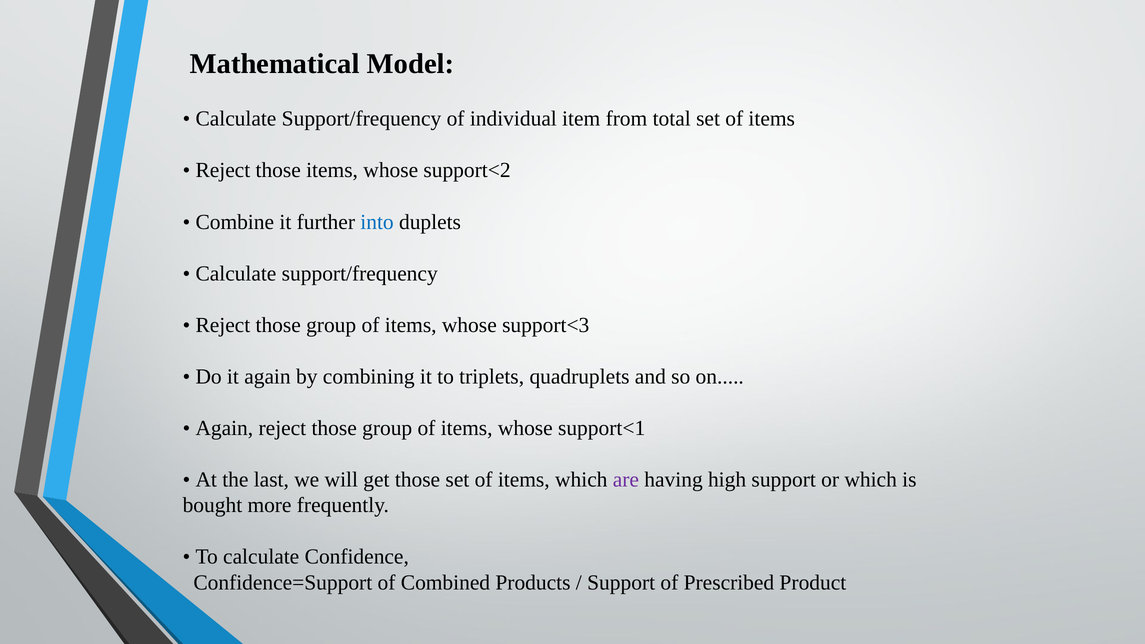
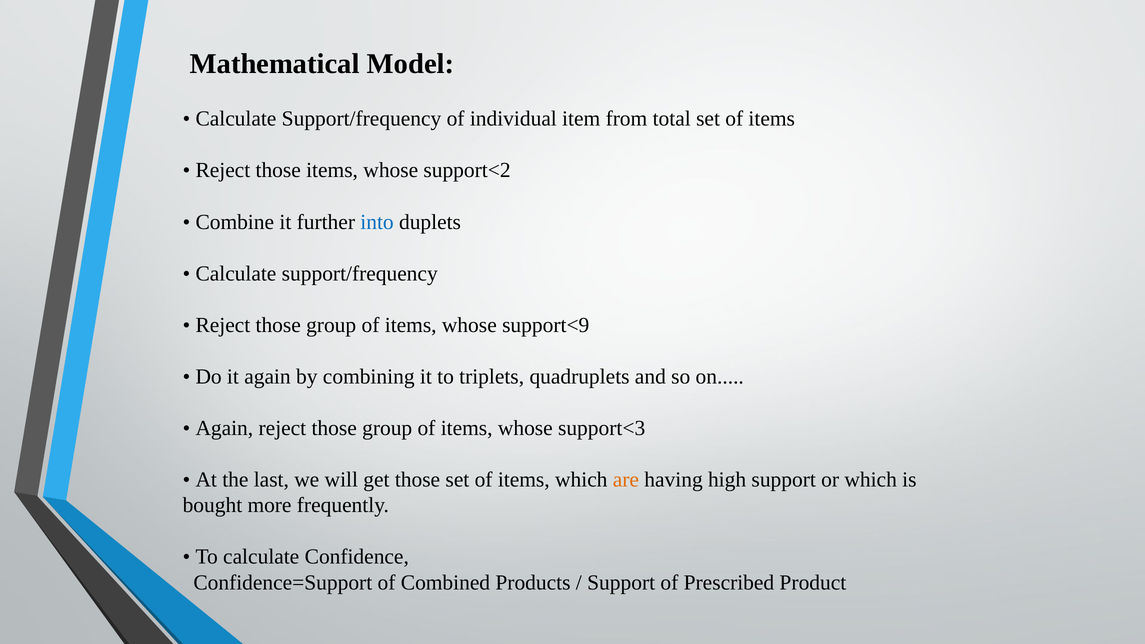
support<3: support<3 -> support<9 (546, 325)
support<1: support<1 -> support<3 (602, 428)
are colour: purple -> orange (626, 480)
